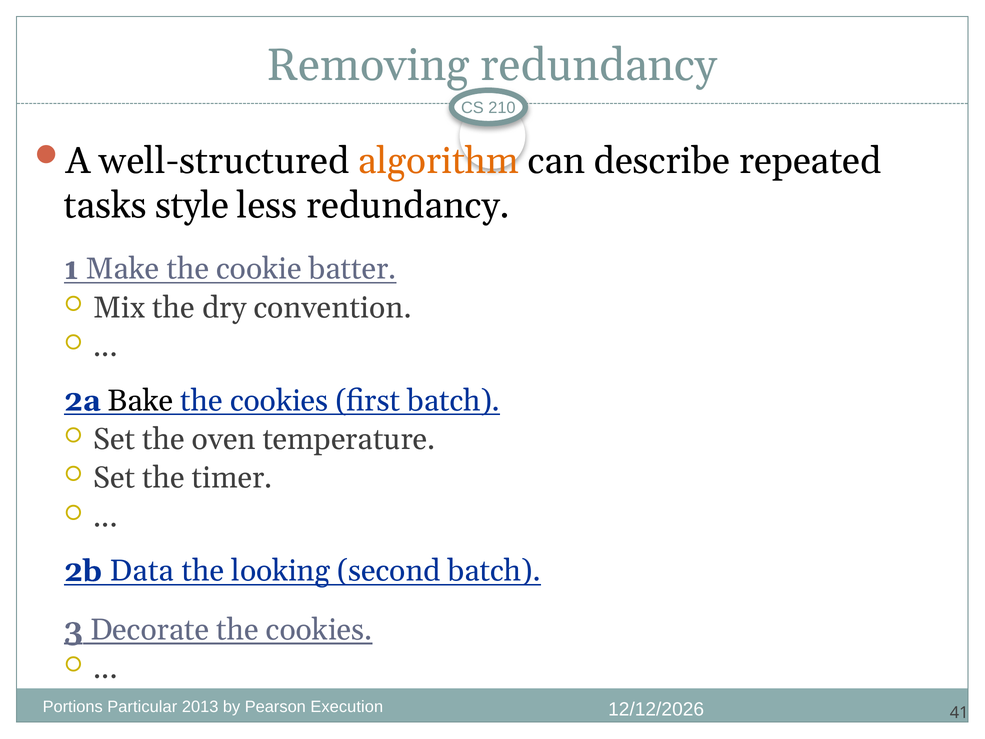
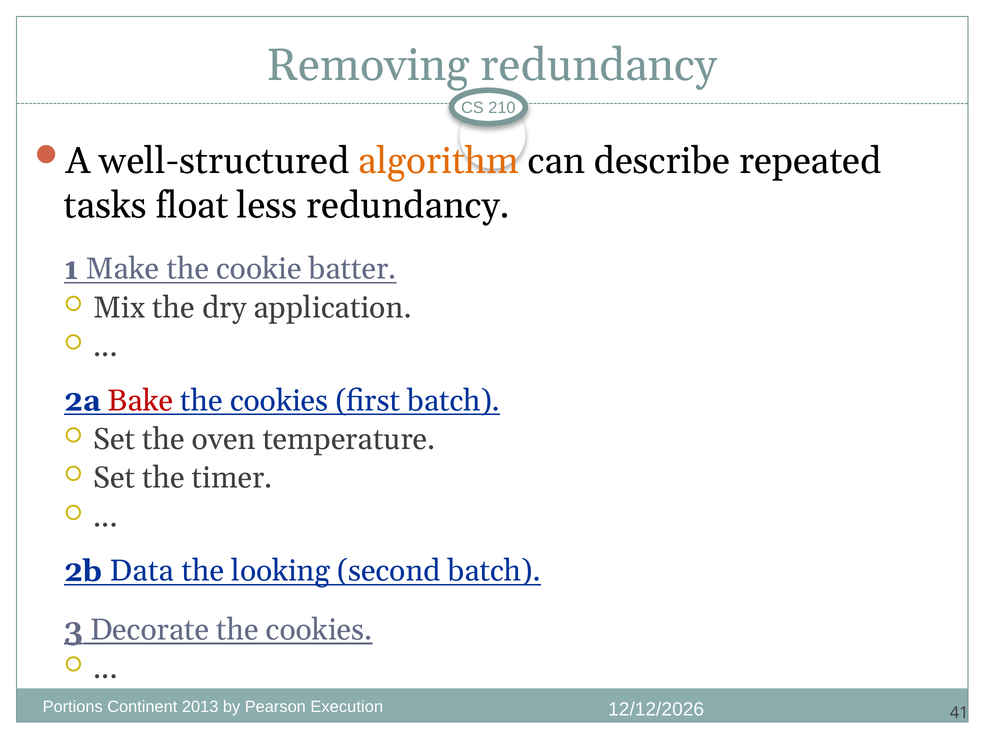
style: style -> float (192, 205)
convention: convention -> application (333, 308)
Bake colour: black -> red (141, 401)
Particular: Particular -> Continent (142, 706)
